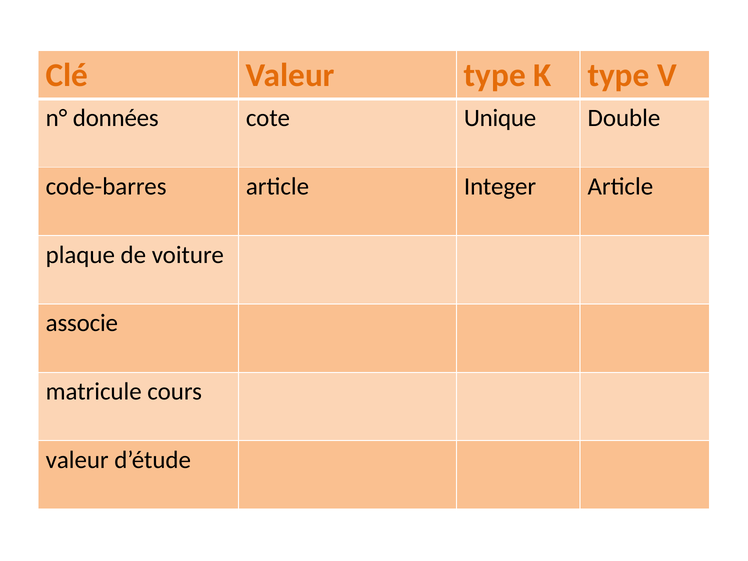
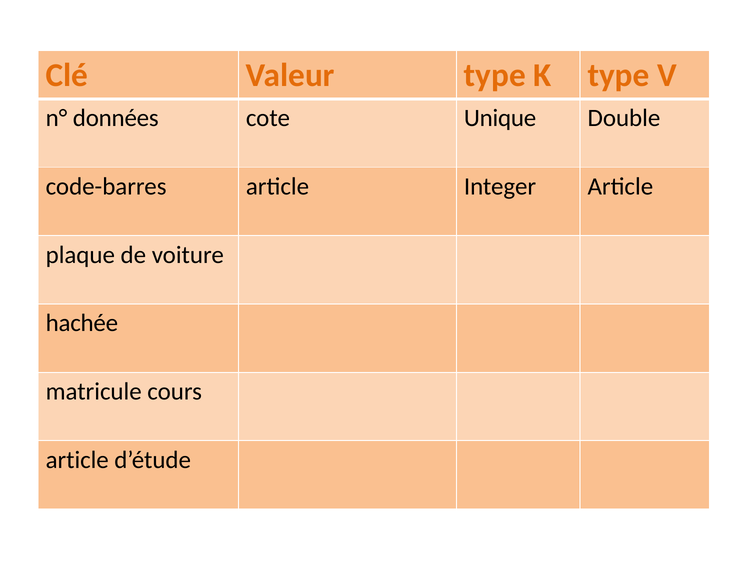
associe: associe -> hachée (82, 323)
valeur: valeur -> article (77, 460)
